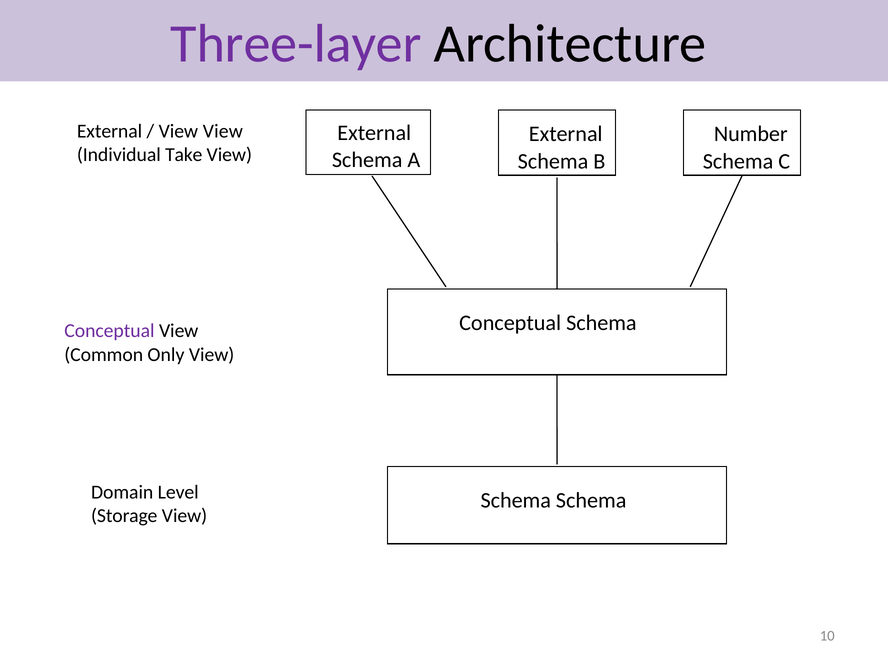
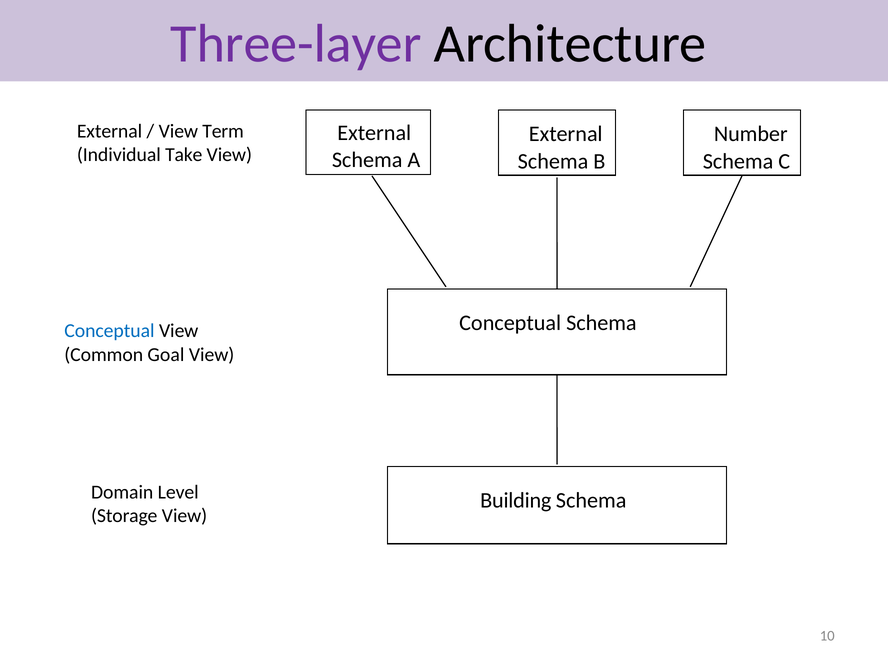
View View: View -> Term (223, 131)
Conceptual colour: purple -> blue (109, 331)
Only: Only -> Goal (166, 355)
Schema: Schema -> Building (516, 500)
